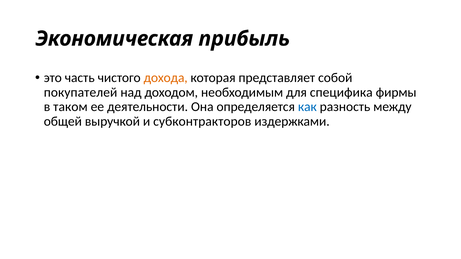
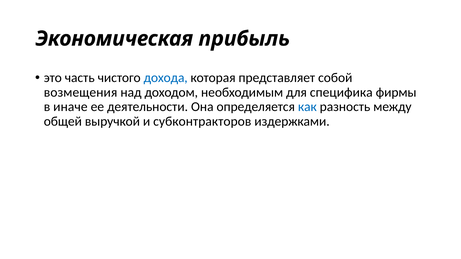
дохода colour: orange -> blue (166, 78)
покупателей: покупателей -> возмещения (81, 92)
таком: таком -> иначе (70, 107)
